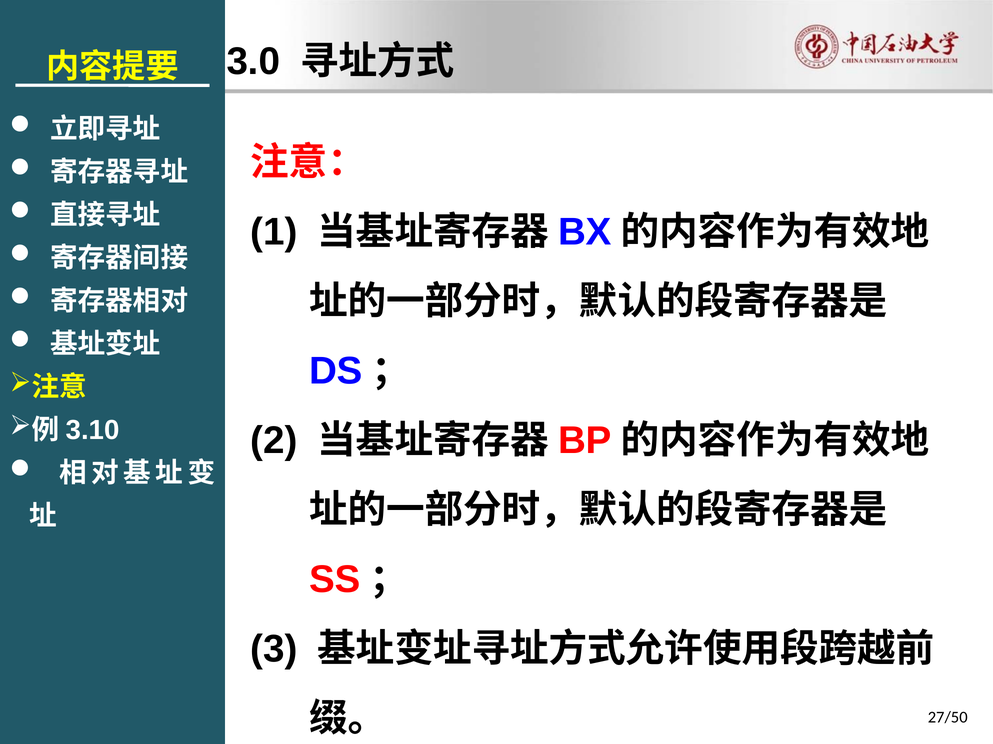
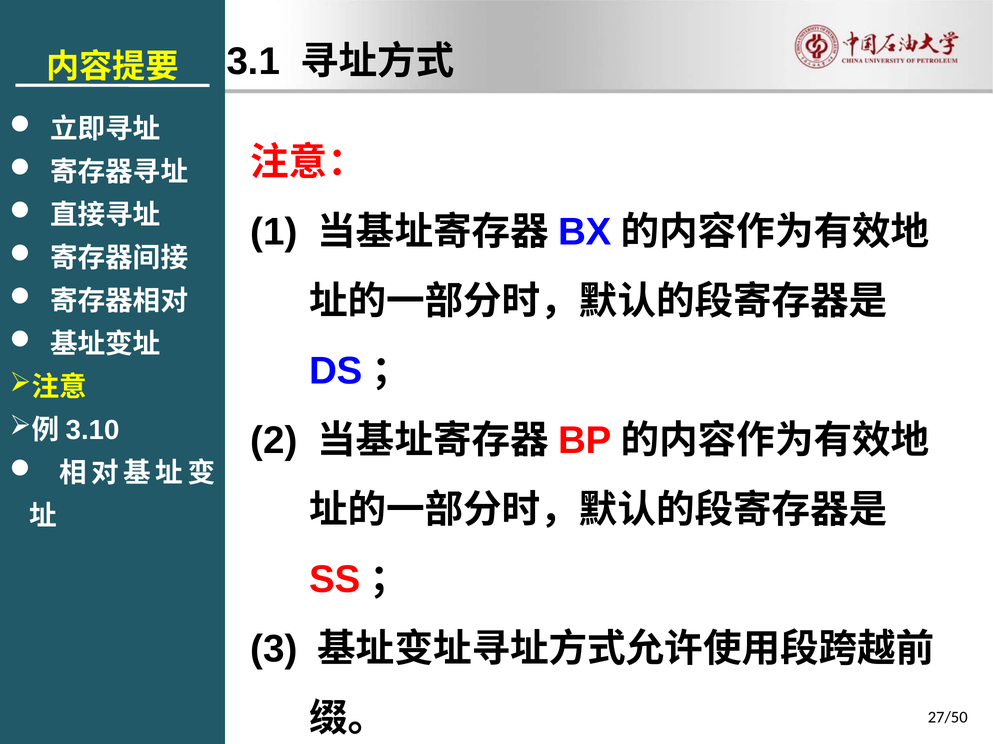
3.0: 3.0 -> 3.1 (253, 62)
